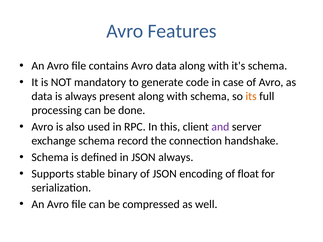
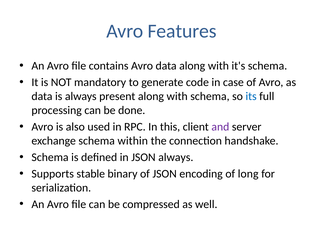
its colour: orange -> blue (251, 96)
record: record -> within (133, 141)
float: float -> long (248, 174)
